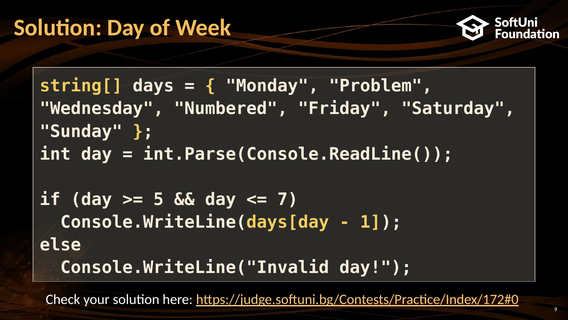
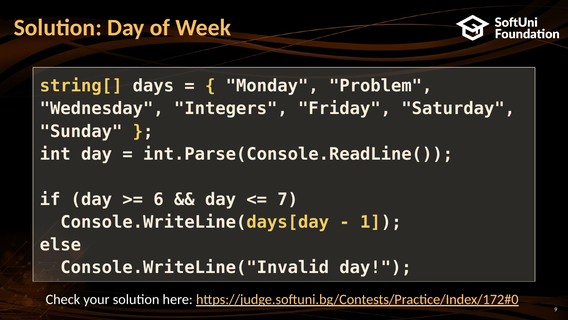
Numbered: Numbered -> Integers (231, 109)
5: 5 -> 6 (159, 199)
